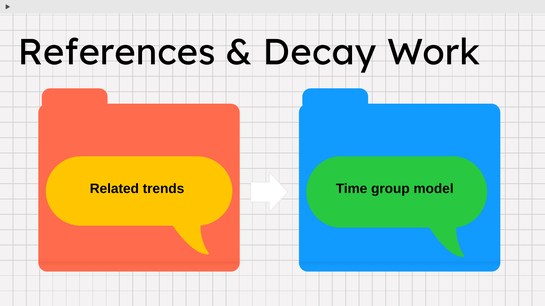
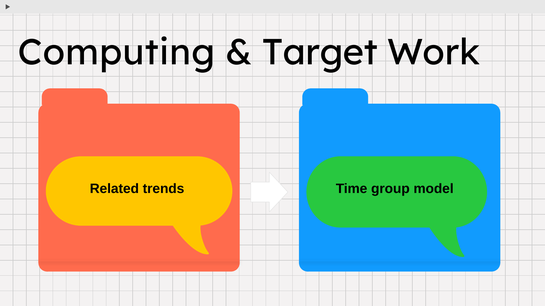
References: References -> Computing (117, 53)
Decay: Decay -> Target (320, 53)
